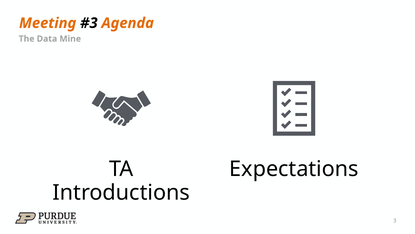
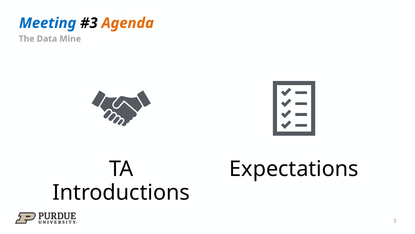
Meeting colour: orange -> blue (48, 23)
